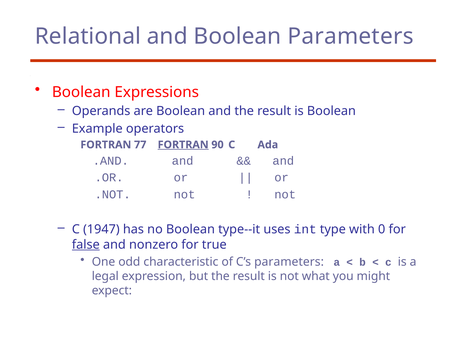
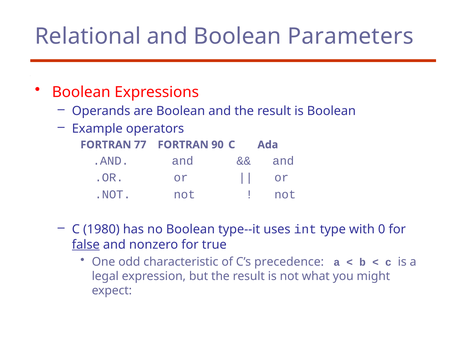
FORTRAN underline: present -> none (183, 145)
1947: 1947 -> 1980 (101, 230)
C’s parameters: parameters -> precedence (289, 262)
